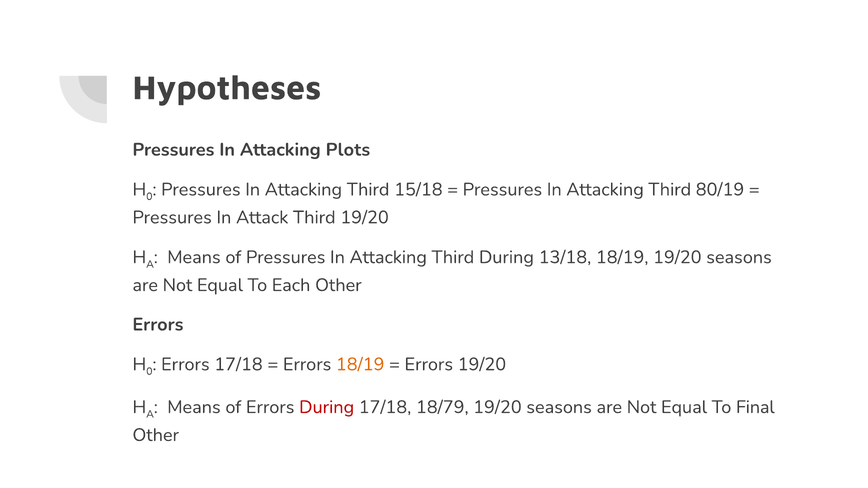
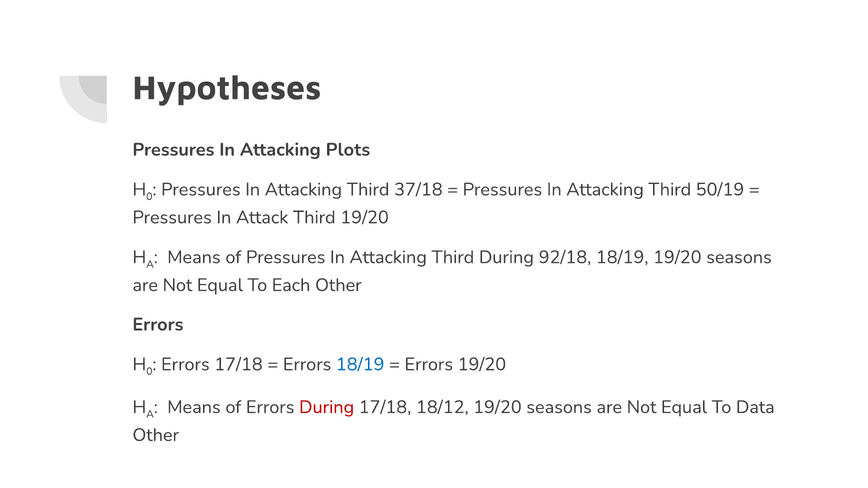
15/18: 15/18 -> 37/18 (418, 190)
80/19: 80/19 -> 50/19 (720, 190)
13/18: 13/18 -> 92/18 (565, 257)
18/19 colour: orange -> blue (360, 365)
18/79: 18/79 -> 18/12 (442, 407)
Final: Final -> Data (755, 407)
